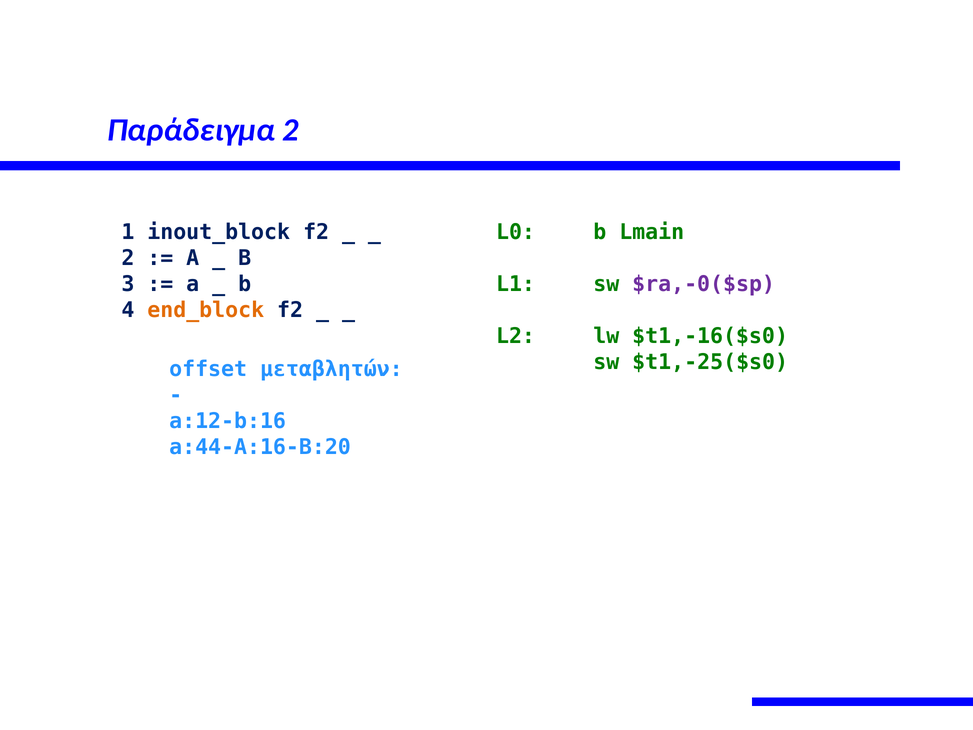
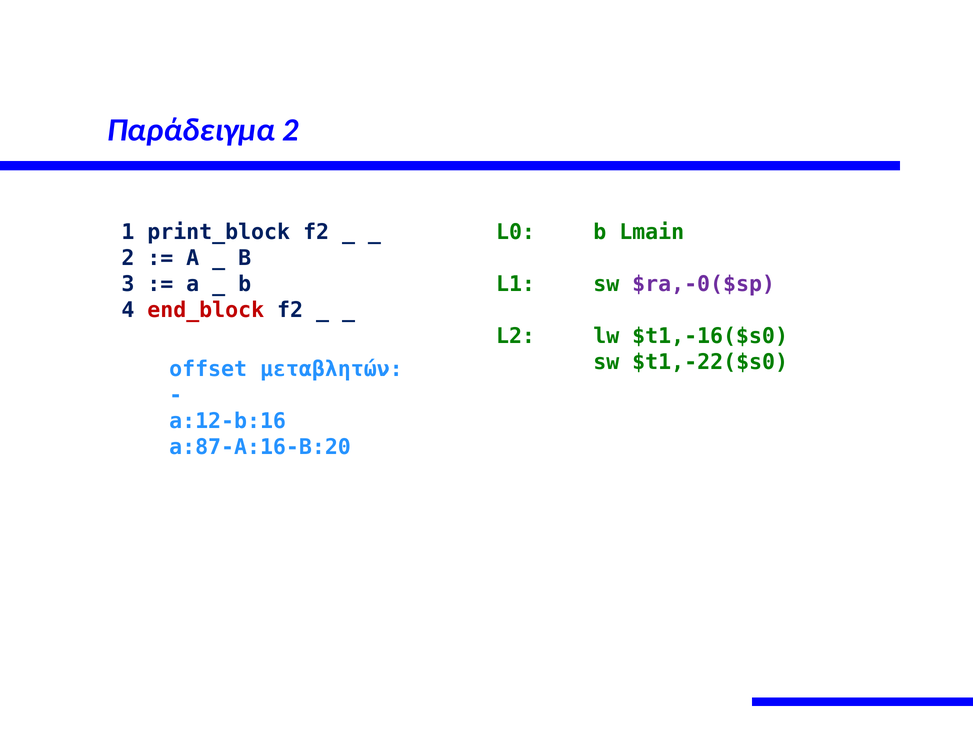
inout_block: inout_block -> print_block (219, 232)
end_block colour: orange -> red (206, 310)
$t1,-25($s0: $t1,-25($s0 -> $t1,-22($s0 (710, 362)
a:44-A:16-B:20: a:44-A:16-B:20 -> a:87-A:16-B:20 (260, 447)
